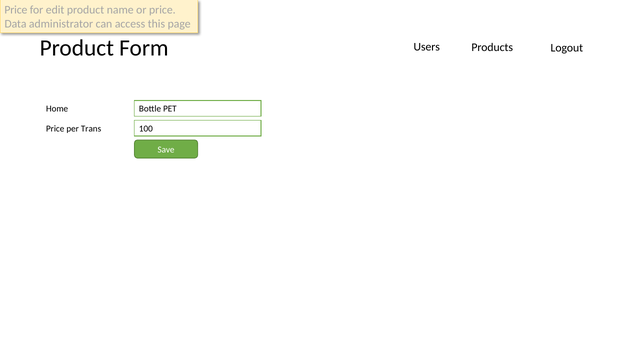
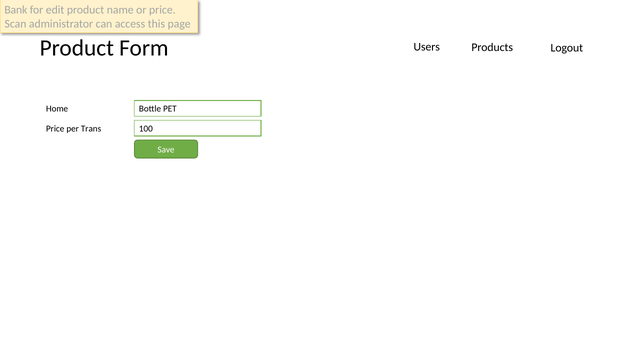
Price: Price -> Bank (16, 10)
Data: Data -> Scan (15, 24)
